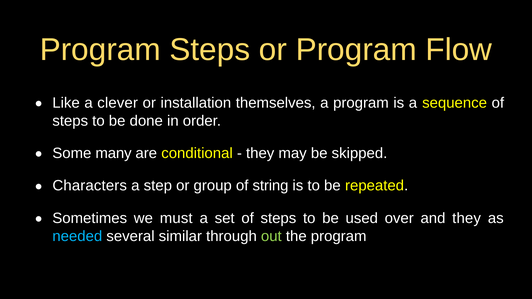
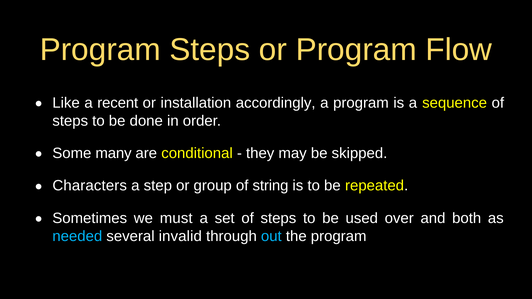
clever: clever -> recent (118, 103)
themselves: themselves -> accordingly (276, 103)
and they: they -> both (467, 218)
similar: similar -> invalid (180, 236)
out colour: light green -> light blue (271, 236)
